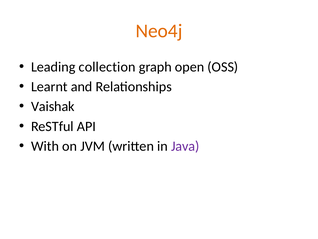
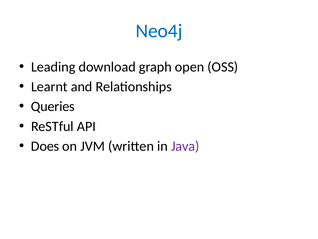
Neo4j colour: orange -> blue (159, 31)
collection: collection -> download (107, 67)
Vaishak: Vaishak -> Queries (53, 106)
With: With -> Does (45, 146)
